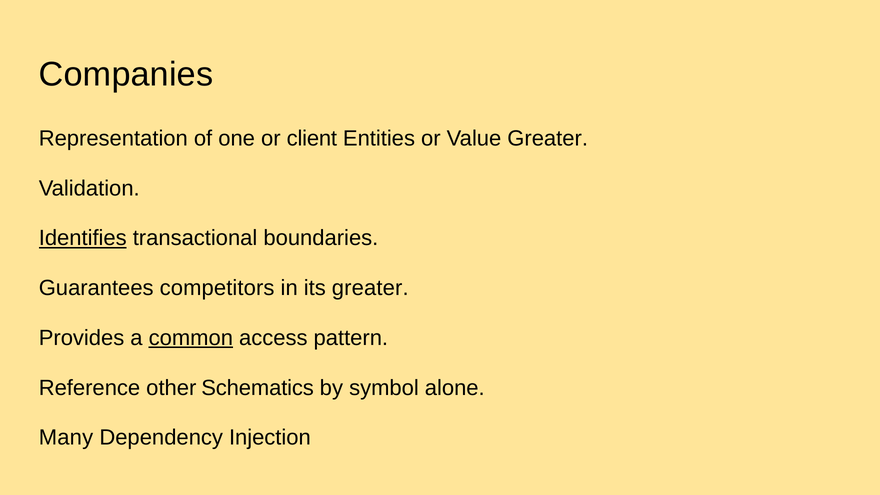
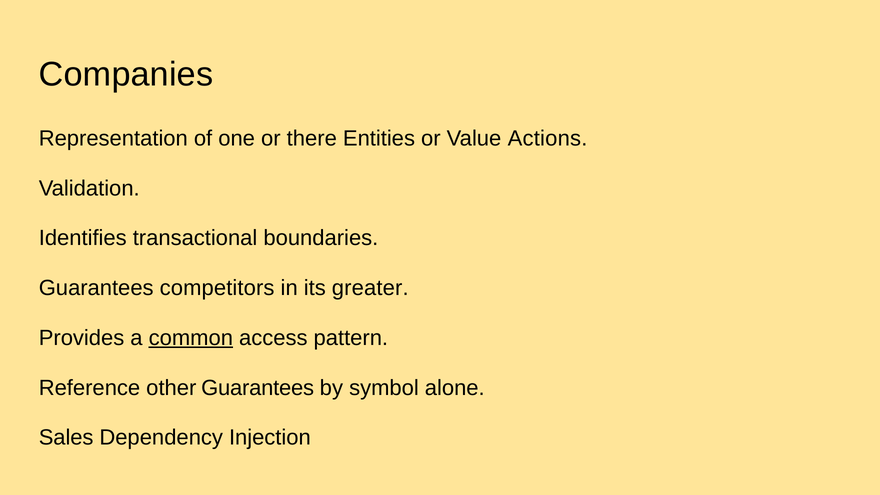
client: client -> there (312, 138)
Value Greater: Greater -> Actions (548, 138)
Identifies underline: present -> none (83, 238)
other Schematics: Schematics -> Guarantees (258, 388)
Many: Many -> Sales (66, 438)
